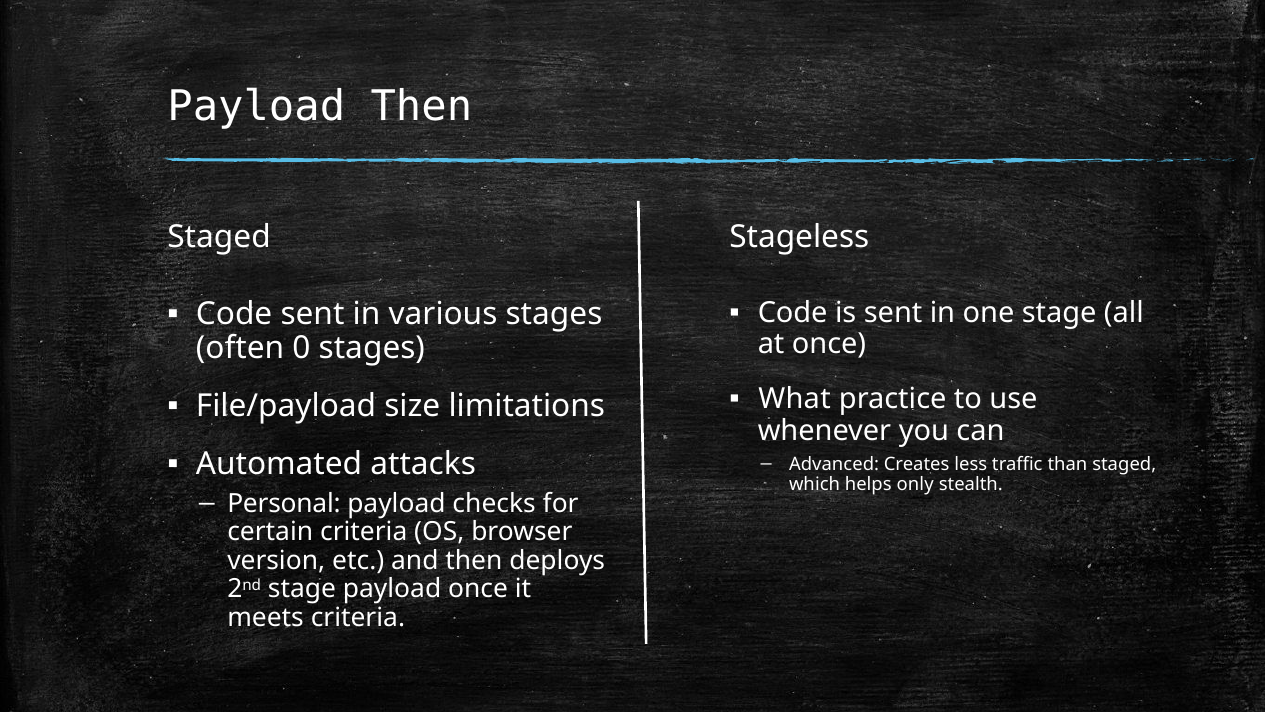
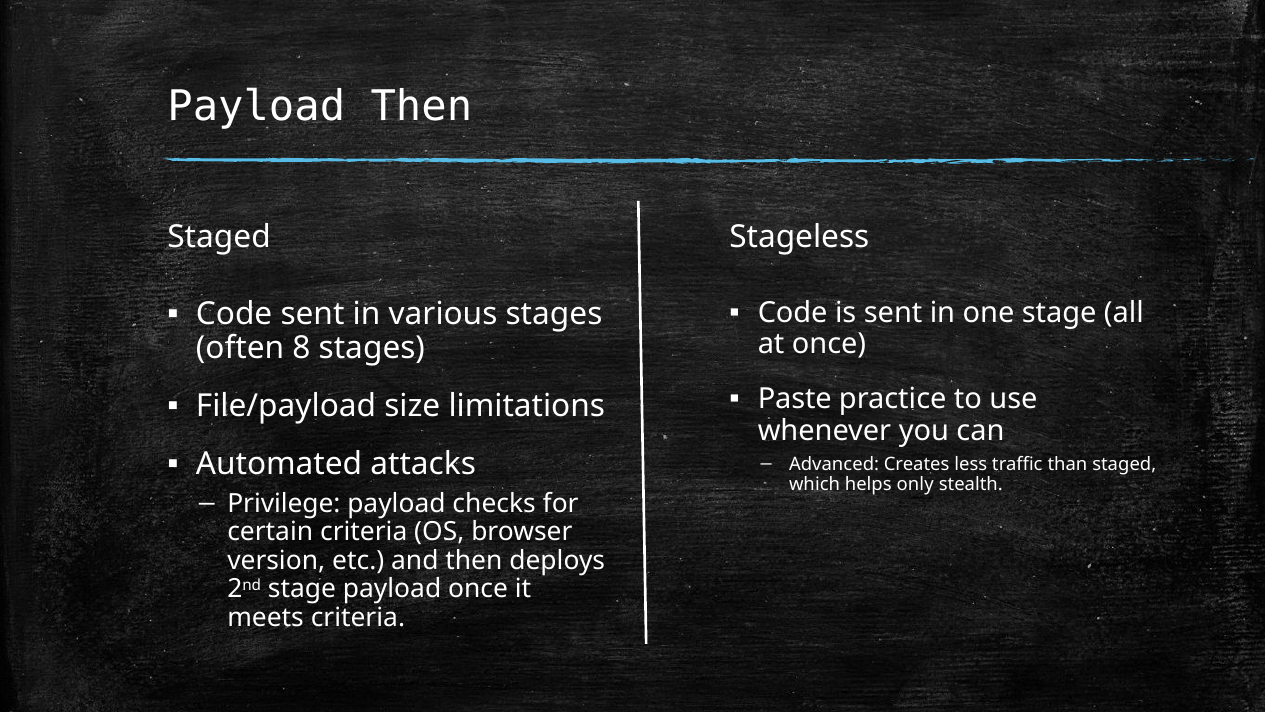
0: 0 -> 8 (301, 348)
What: What -> Paste (795, 399)
Personal: Personal -> Privilege (284, 503)
